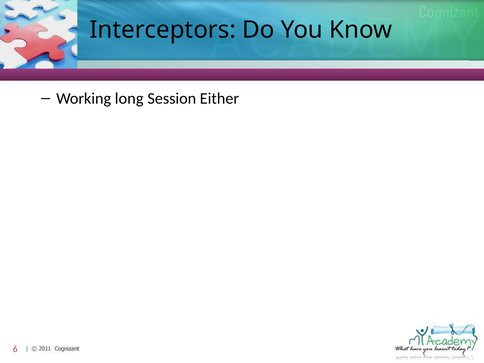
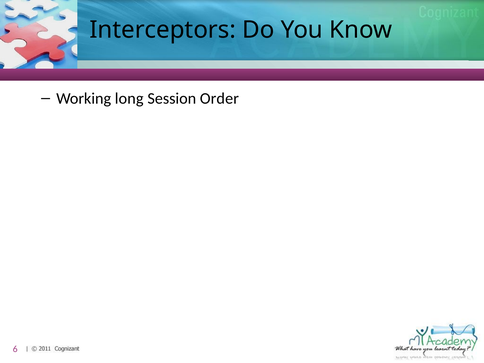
Either: Either -> Order (219, 98)
